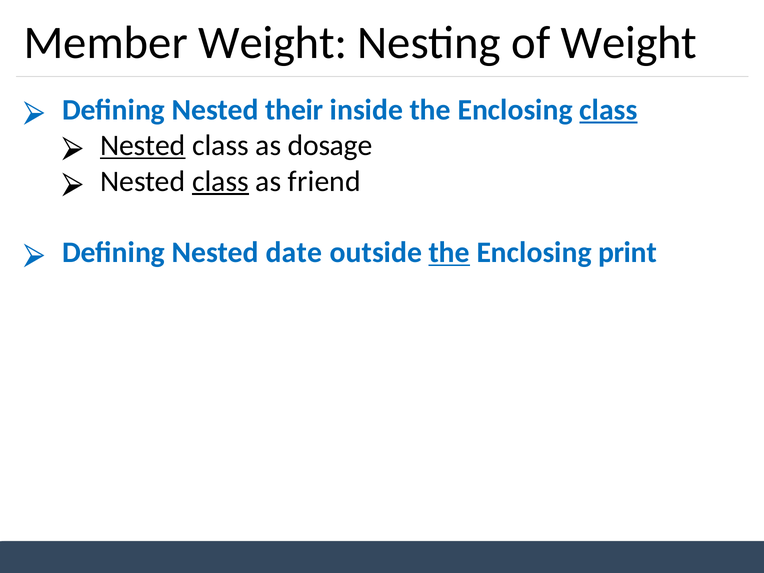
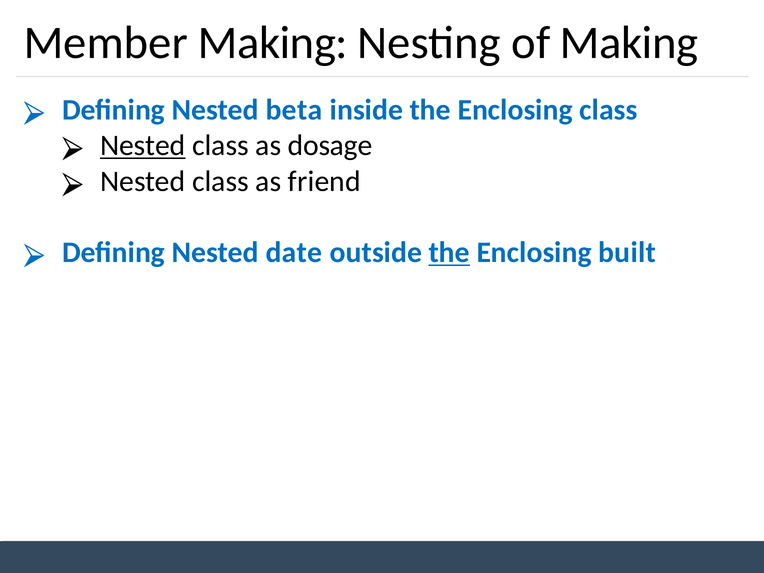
Member Weight: Weight -> Making (273, 43)
of Weight: Weight -> Making (629, 43)
their: their -> beta (294, 110)
class underline: present -> none (608, 110)
class underline: present -> none (220, 181)
print: print -> built (627, 253)
